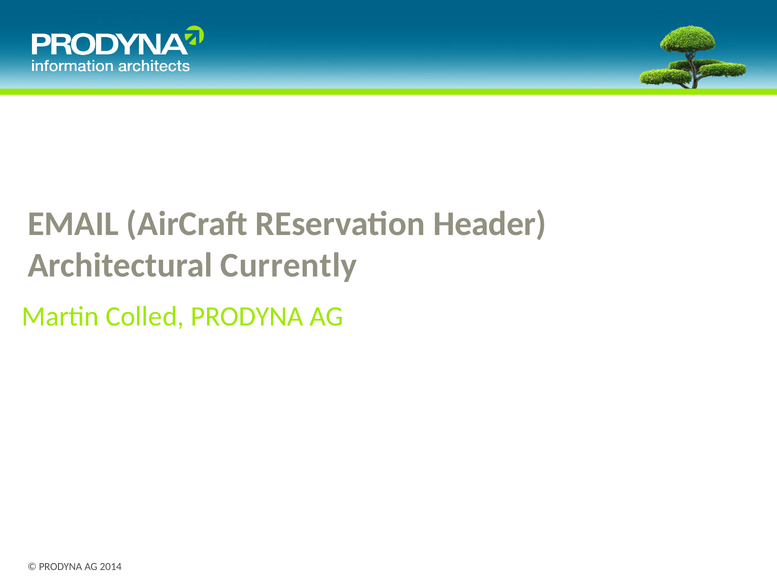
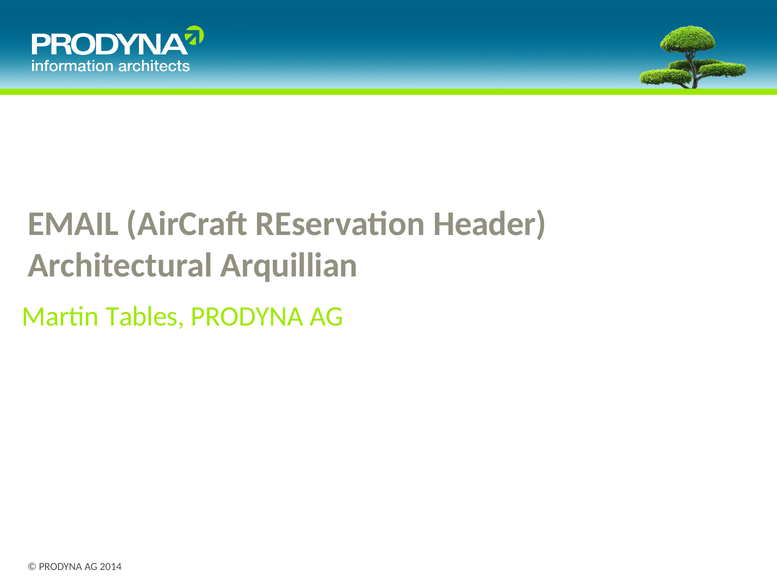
Currently: Currently -> Arquillian (289, 265)
Colled: Colled -> Tables (145, 316)
